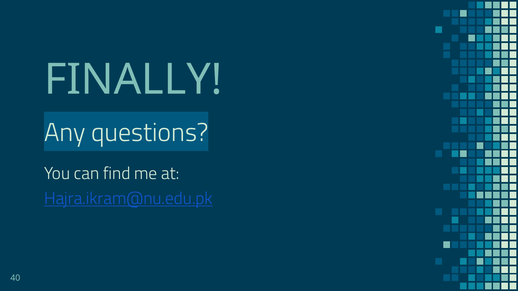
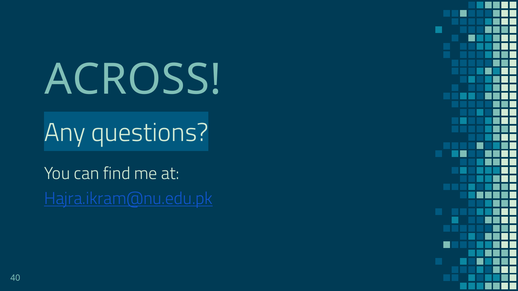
FINALLY: FINALLY -> ACROSS (133, 80)
